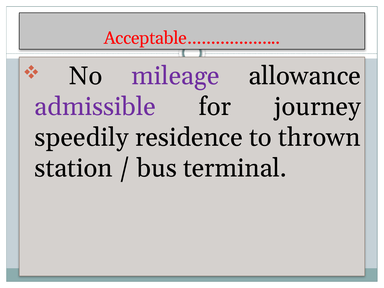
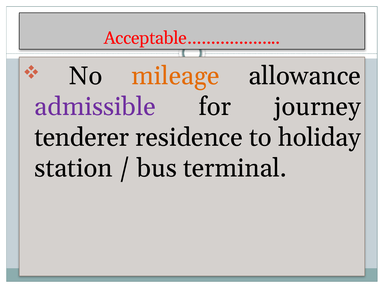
mileage colour: purple -> orange (175, 76)
speedily: speedily -> tenderer (82, 137)
thrown: thrown -> holiday (319, 137)
